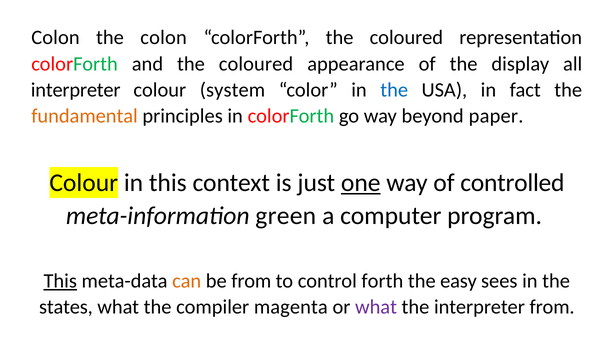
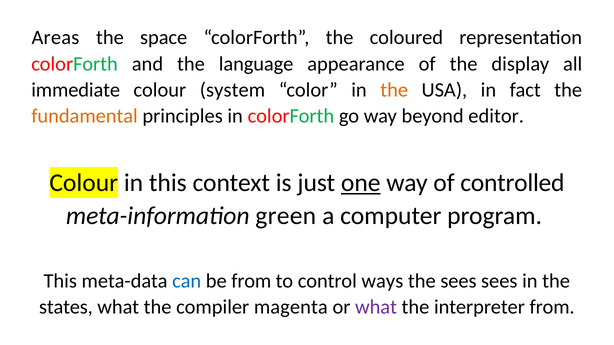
Colon: Colon -> Areas (55, 38)
the colon: colon -> space (164, 38)
and the coloured: coloured -> language (256, 64)
interpreter: interpreter -> immediate (76, 90)
the colour: blue -> orange (394, 90)
paper: paper -> editor (496, 116)
This underline: present -> none (60, 281)
can colour: orange -> blue (187, 281)
forth: forth -> ways (382, 281)
the easy: easy -> sees (458, 281)
